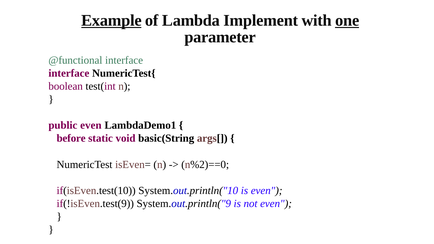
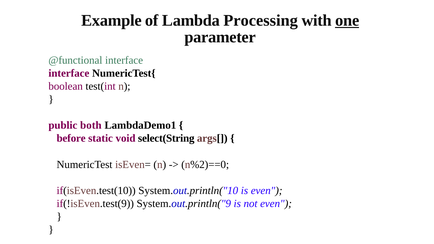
Example underline: present -> none (111, 21)
Implement: Implement -> Processing (261, 21)
public even: even -> both (91, 125)
basic(String: basic(String -> select(String (166, 138)
